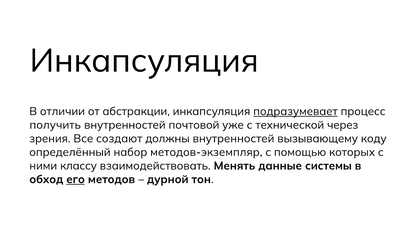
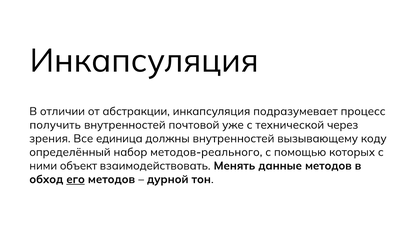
подразумевает underline: present -> none (295, 111)
создают: создают -> единица (119, 139)
методов-экземпляр: методов-экземпляр -> методов-реального (206, 152)
классу: классу -> объект (78, 166)
данные системы: системы -> методов (328, 166)
